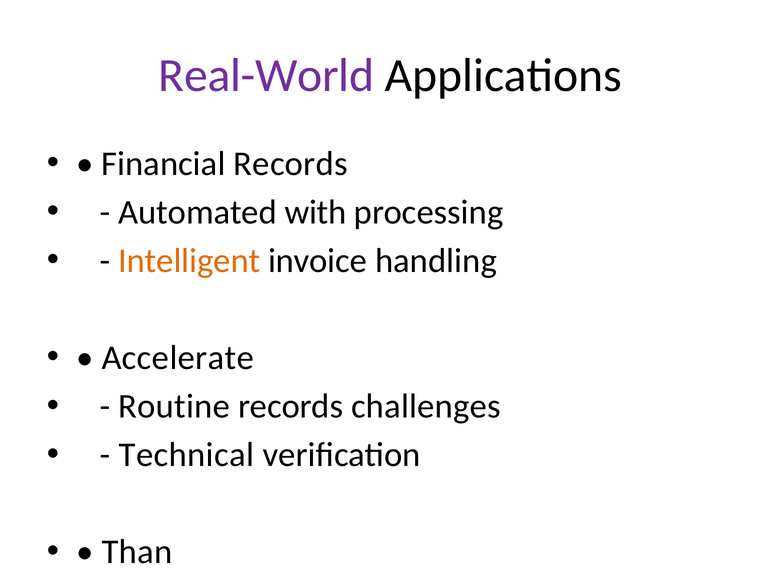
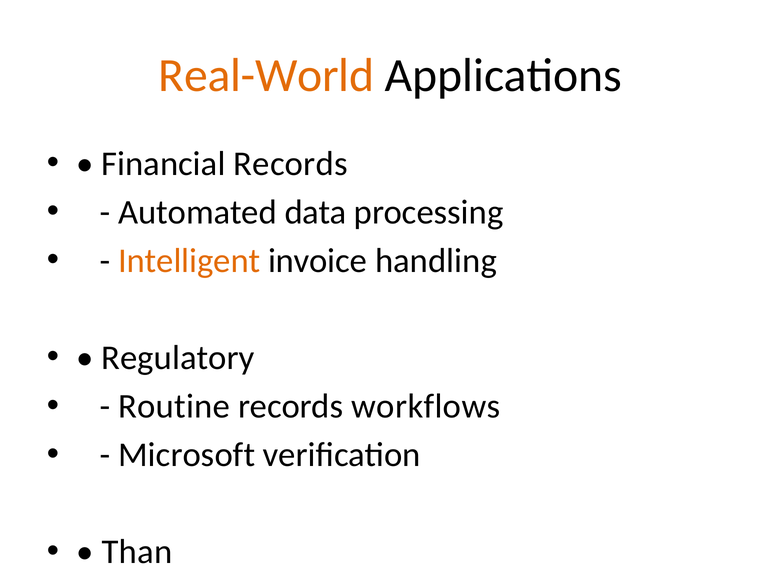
Real-World colour: purple -> orange (266, 76)
with: with -> data (316, 212)
Accelerate: Accelerate -> Regulatory (178, 358)
challenges: challenges -> workflows (426, 407)
Technical: Technical -> Microsoft (187, 456)
